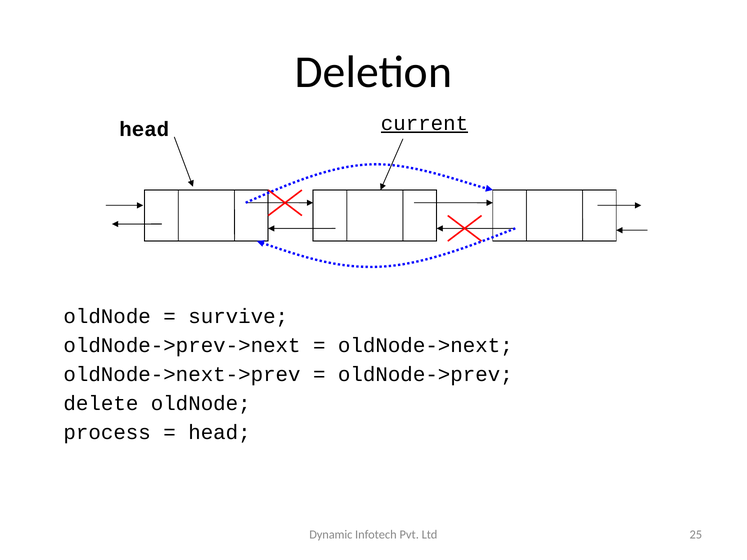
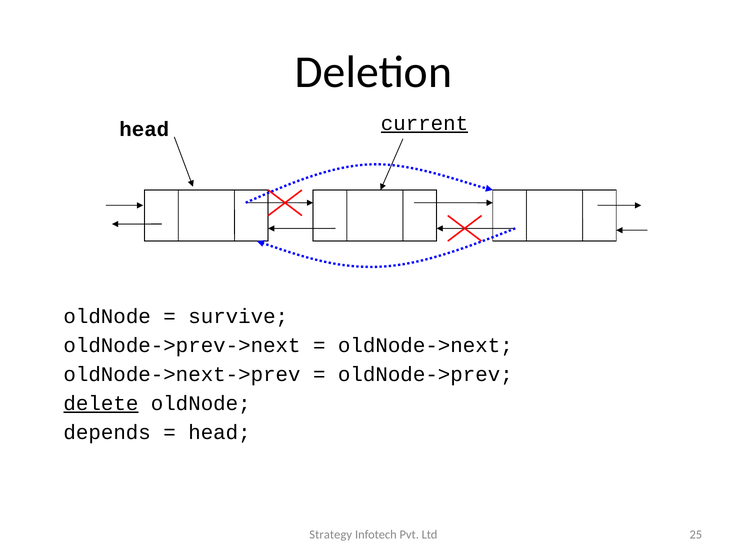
delete underline: none -> present (101, 404)
process: process -> depends (107, 433)
Dynamic: Dynamic -> Strategy (331, 535)
